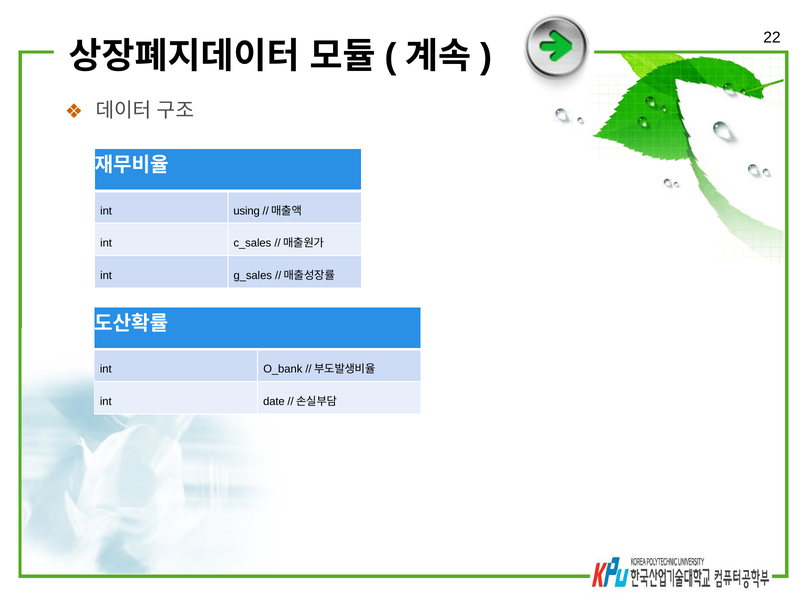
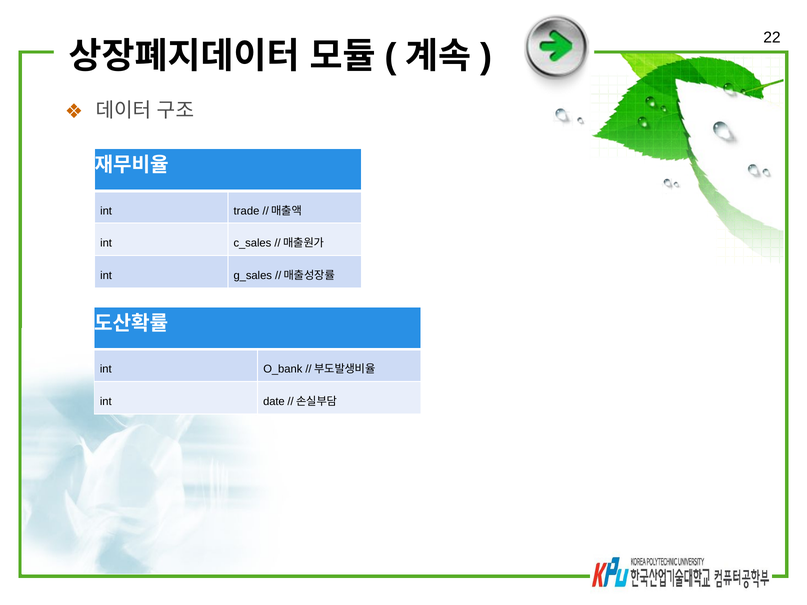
using: using -> trade (246, 211)
